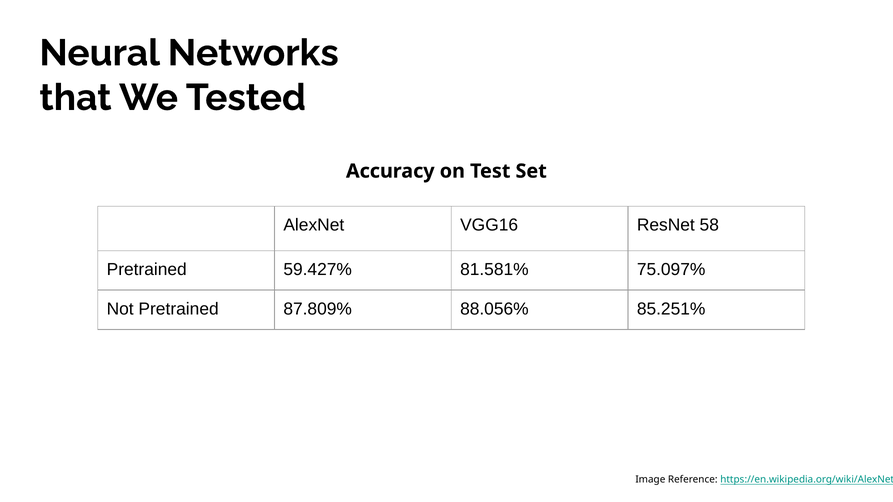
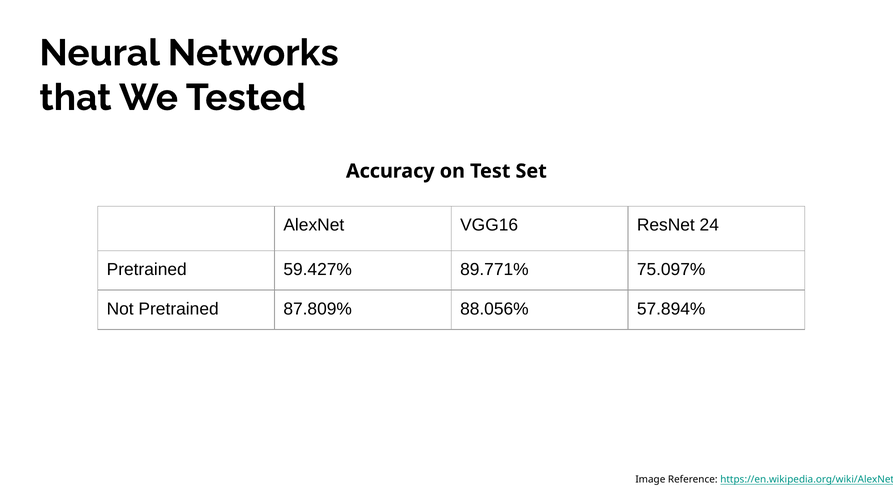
58: 58 -> 24 (709, 225)
81.581%: 81.581% -> 89.771% (494, 270)
85.251%: 85.251% -> 57.894% (671, 309)
